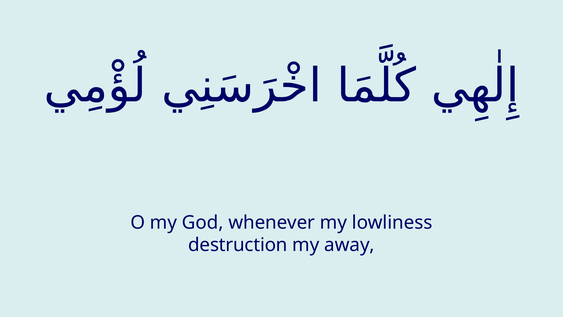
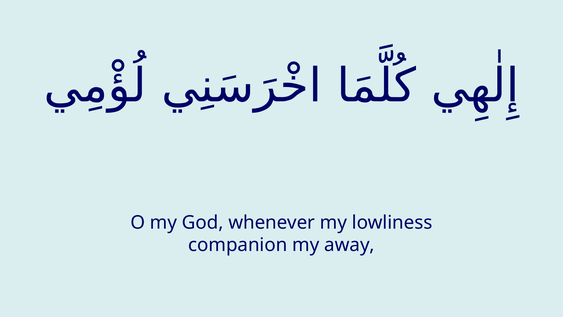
destruction: destruction -> companion (238, 245)
